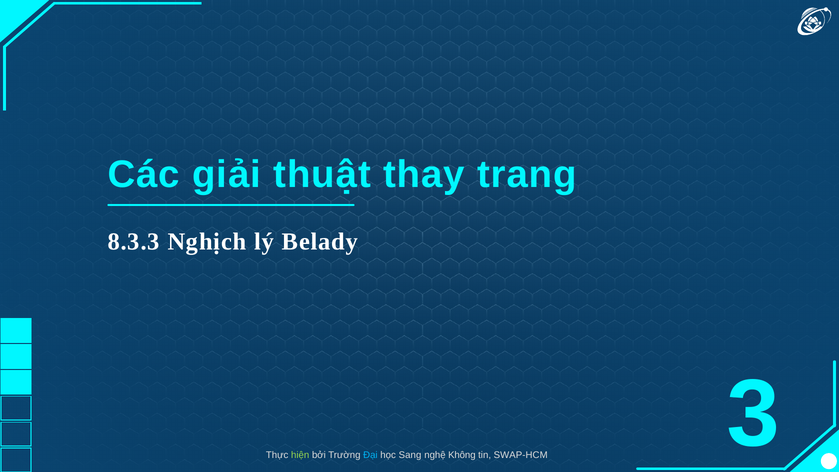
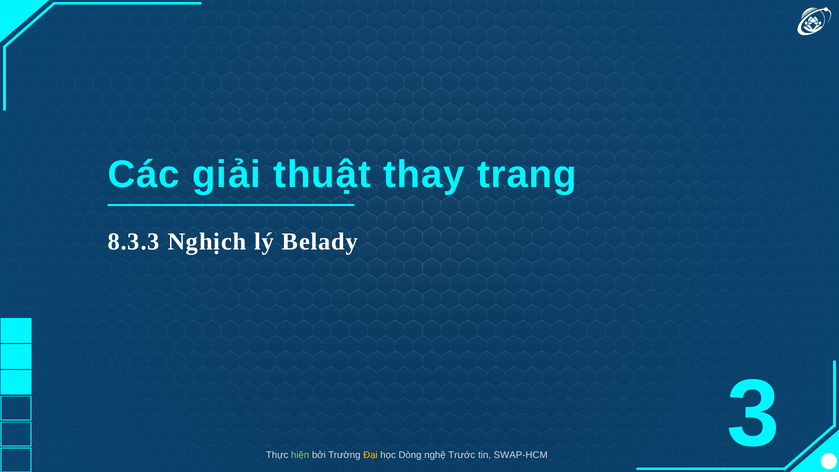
Đại colour: light blue -> yellow (370, 455)
Sang: Sang -> Dòng (410, 455)
Không: Không -> Trước (462, 455)
